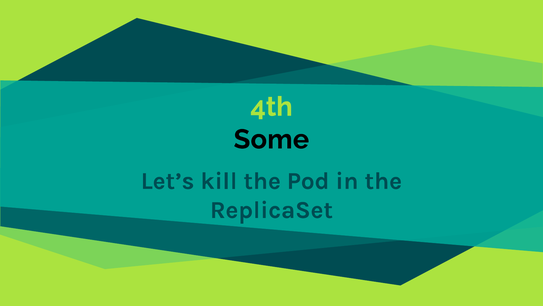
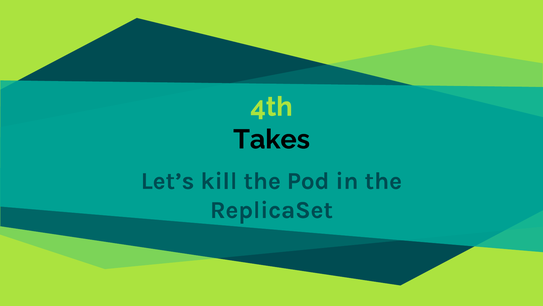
Some: Some -> Takes (272, 139)
